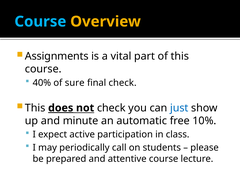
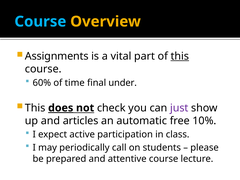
this underline: none -> present (180, 56)
40%: 40% -> 60% (42, 83)
sure: sure -> time (75, 83)
final check: check -> under (123, 83)
just colour: blue -> purple (179, 108)
minute: minute -> articles (81, 121)
